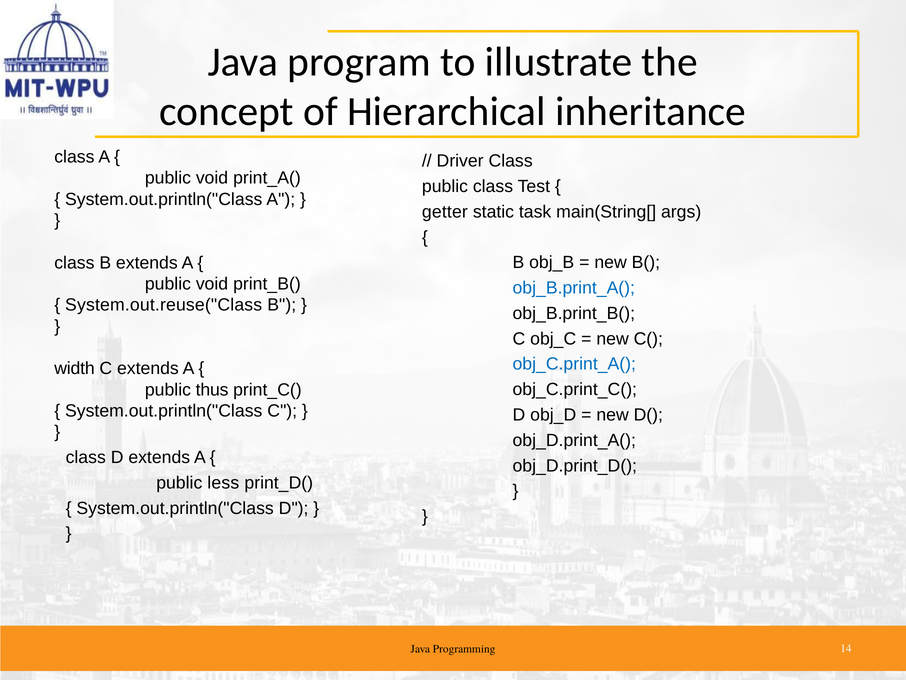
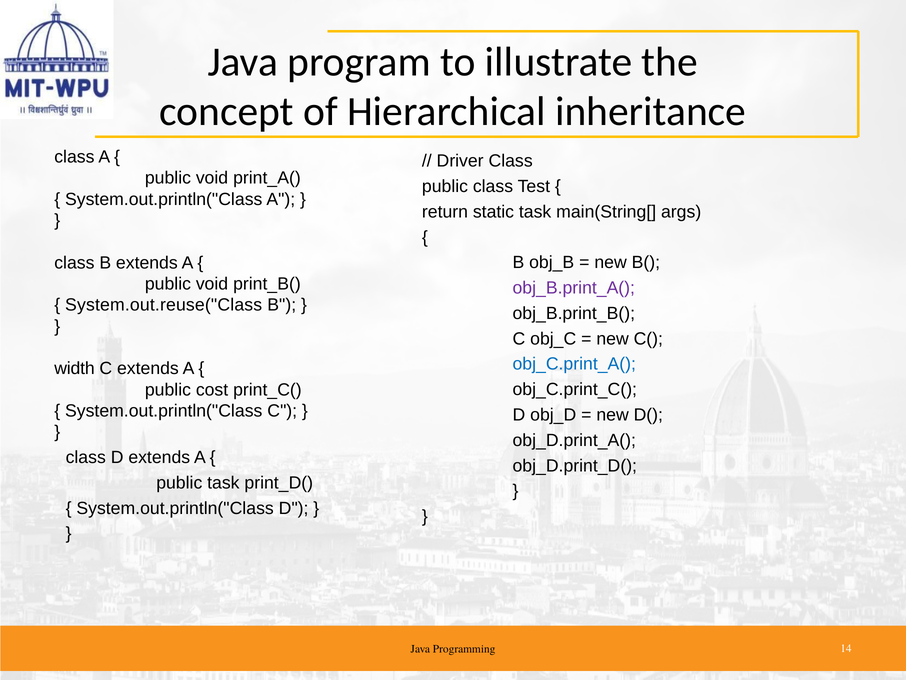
getter: getter -> return (445, 212)
obj_B.print_A( colour: blue -> purple (574, 288)
thus: thus -> cost (212, 389)
public less: less -> task (223, 482)
